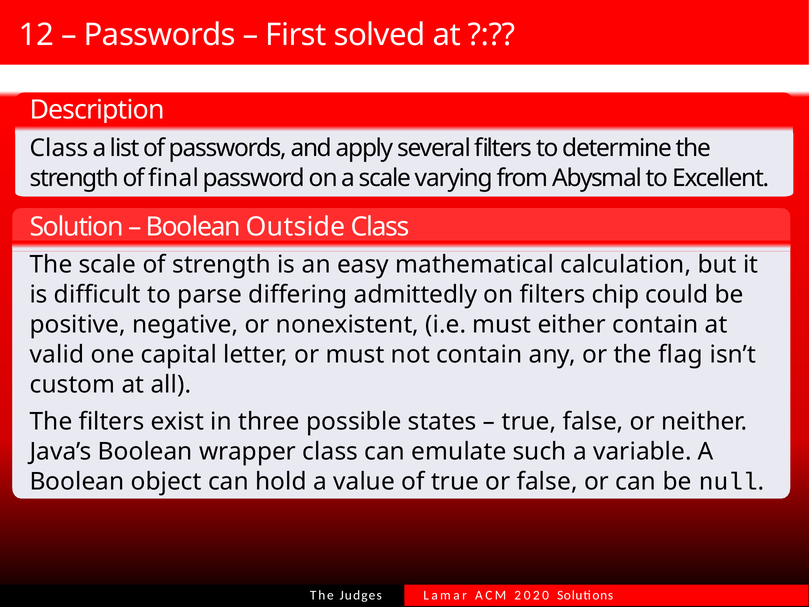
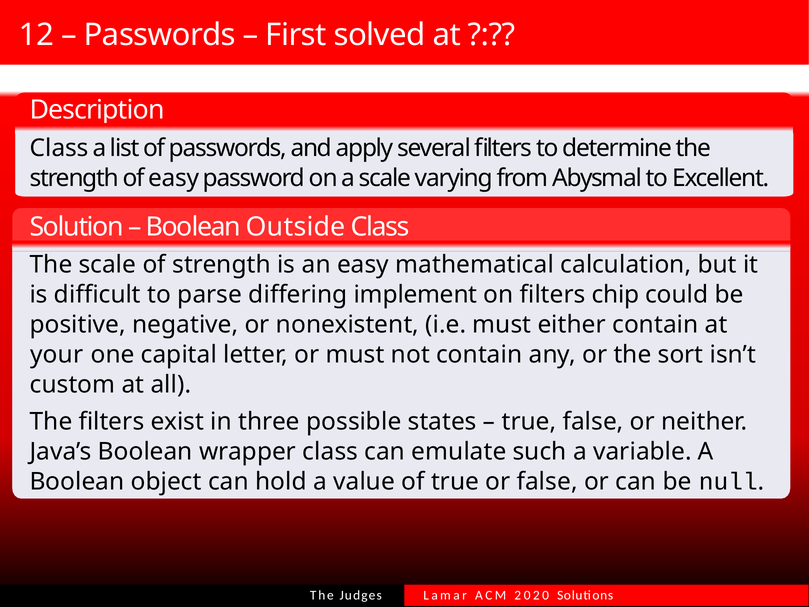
of final: final -> easy (174, 178)
admittedly: admittedly -> implement (416, 295)
valid: valid -> your (57, 355)
flag: flag -> sort (681, 355)
